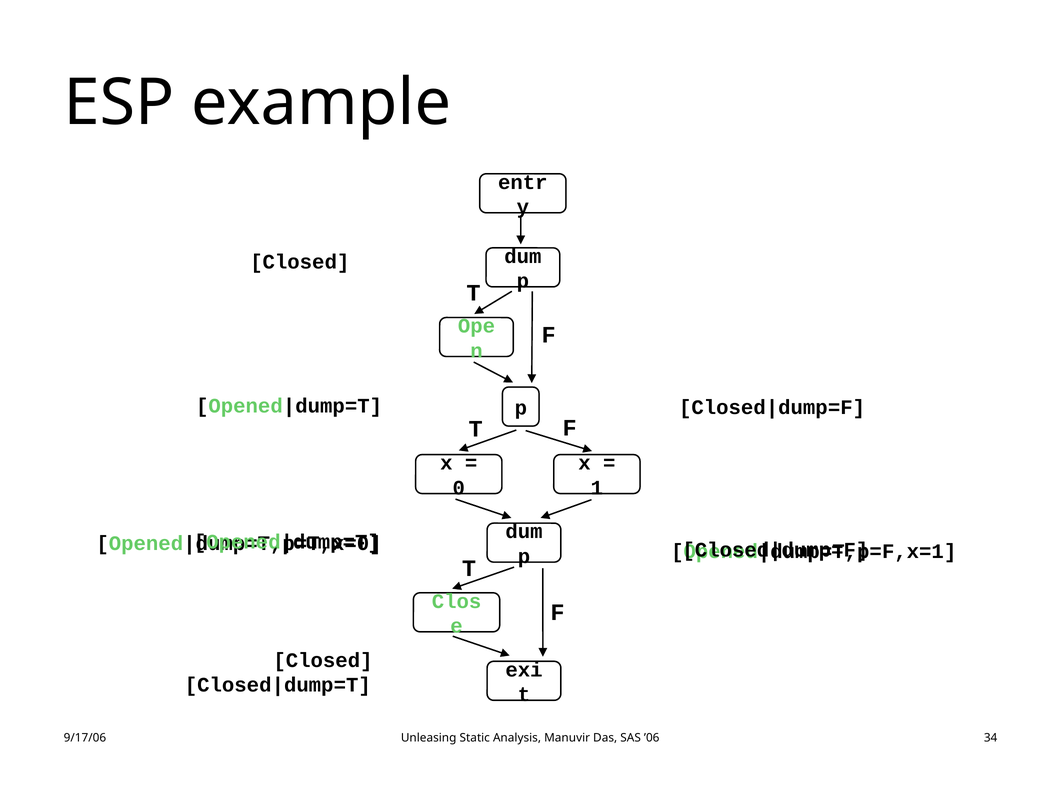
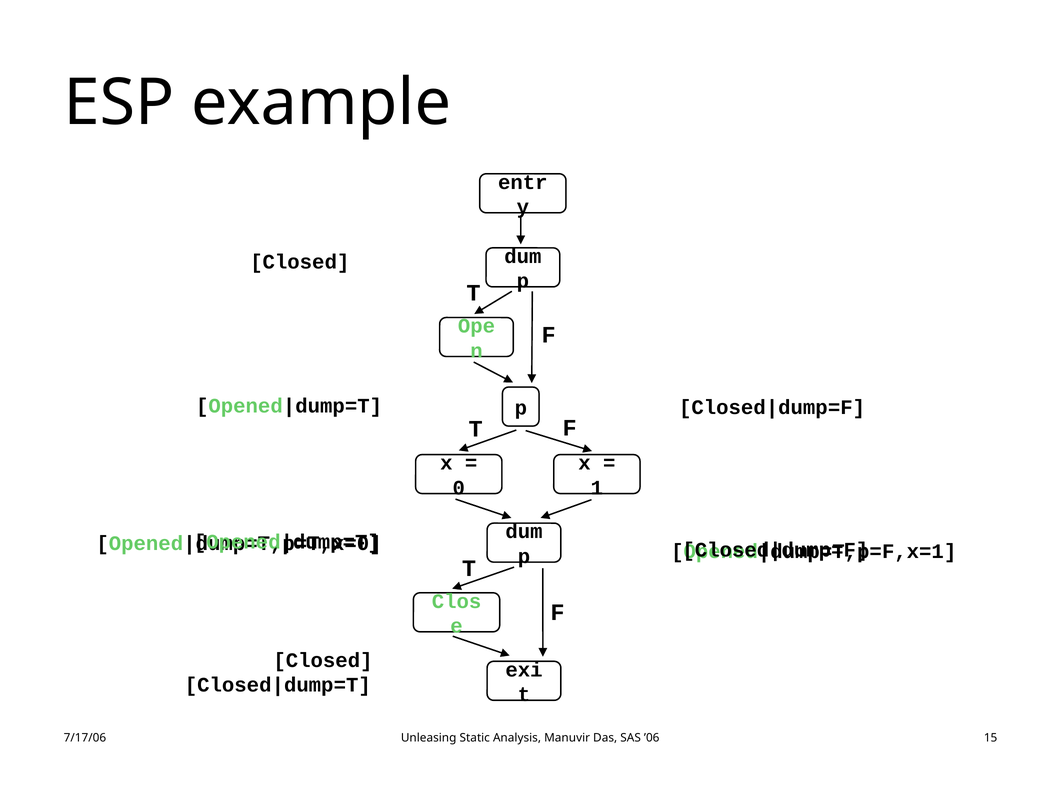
9/17/06: 9/17/06 -> 7/17/06 (85, 738)
34: 34 -> 15 (991, 738)
